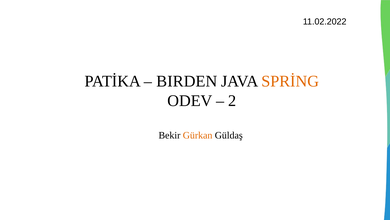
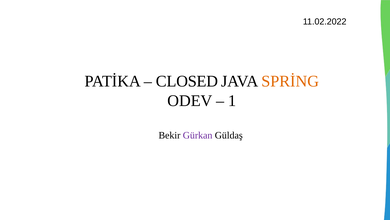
BIRDEN: BIRDEN -> CLOSED (187, 81)
2: 2 -> 1 (232, 100)
Gürkan colour: orange -> purple (198, 135)
